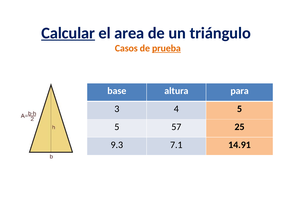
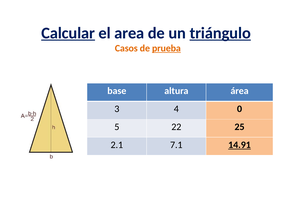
triángulo underline: none -> present (220, 33)
para: para -> área (240, 91)
4 5: 5 -> 0 (240, 109)
57: 57 -> 22 (176, 127)
9.3: 9.3 -> 2.1 (117, 145)
14.91 underline: none -> present (240, 145)
